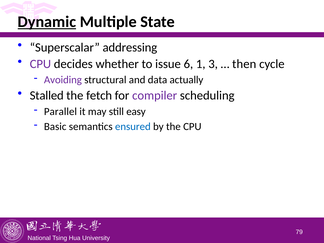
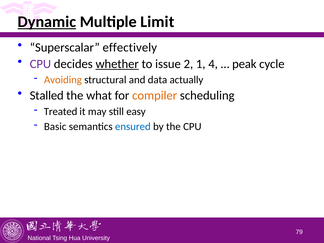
State: State -> Limit (157, 22)
addressing: addressing -> effectively (130, 47)
whether underline: none -> present (117, 64)
6: 6 -> 2 (188, 64)
3: 3 -> 4 (213, 64)
then: then -> peak (244, 64)
Avoiding colour: purple -> orange (63, 80)
fetch: fetch -> what (99, 95)
compiler colour: purple -> orange (155, 95)
Parallel: Parallel -> Treated (61, 112)
